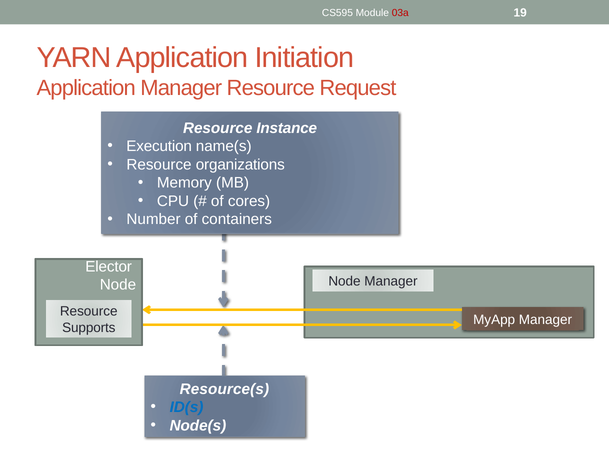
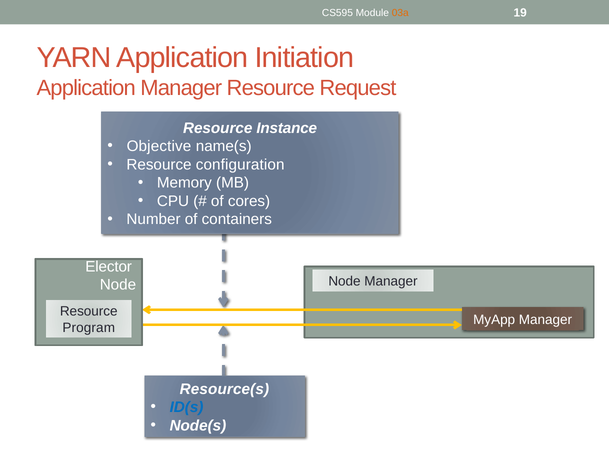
03a colour: red -> orange (400, 13)
Execution: Execution -> Objective (159, 146)
organizations: organizations -> configuration (240, 164)
Supports: Supports -> Program (89, 327)
